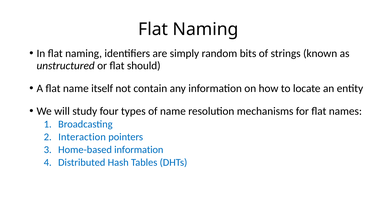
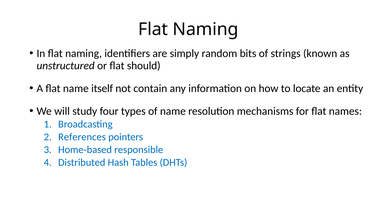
Interaction: Interaction -> References (82, 137)
Home-based information: information -> responsible (139, 150)
